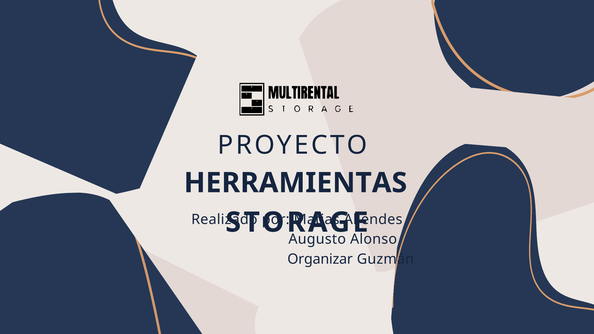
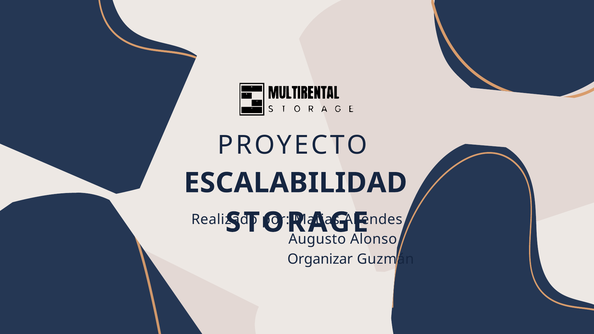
HERRAMIENTAS: HERRAMIENTAS -> ESCALABILIDAD (296, 183)
